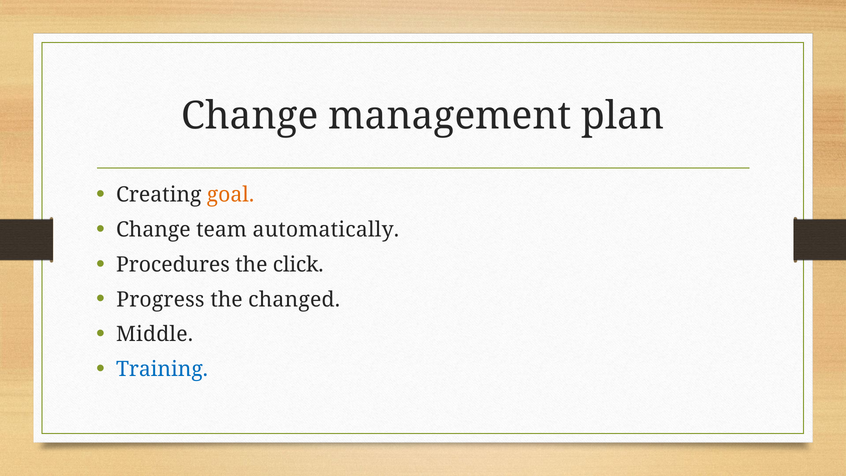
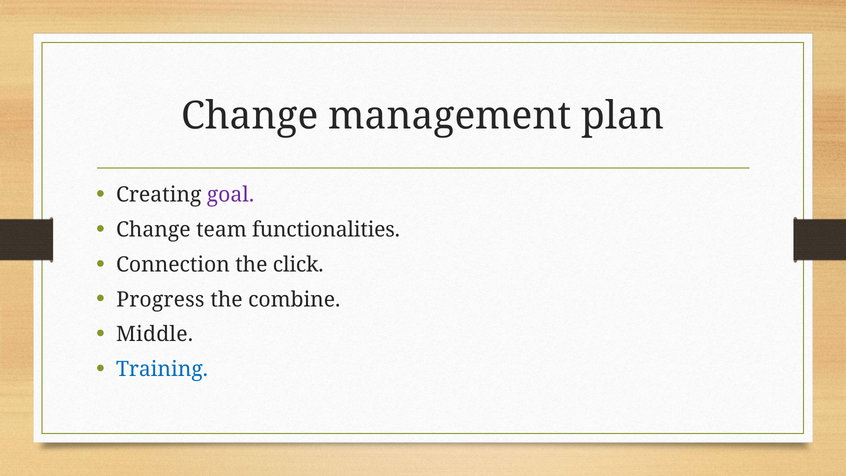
goal colour: orange -> purple (231, 195)
automatically: automatically -> functionalities (326, 230)
Procedures: Procedures -> Connection (173, 265)
changed: changed -> combine (294, 299)
